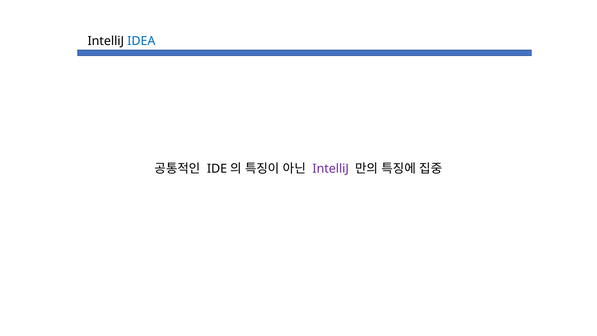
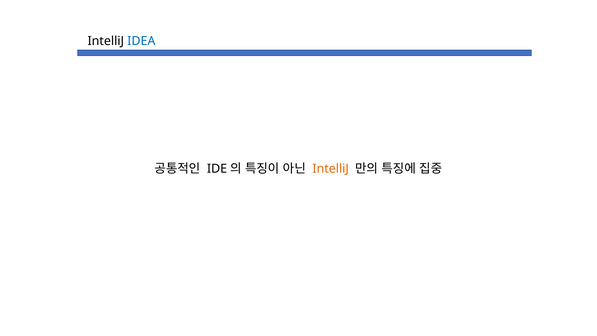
IntelliJ colour: purple -> orange (331, 169)
